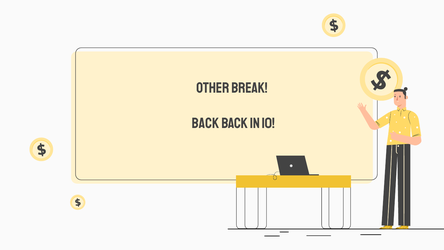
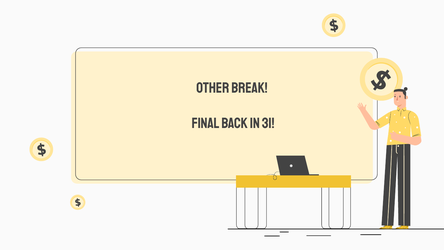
Back: Back -> Final (206, 123)
10: 10 -> 31 (268, 123)
